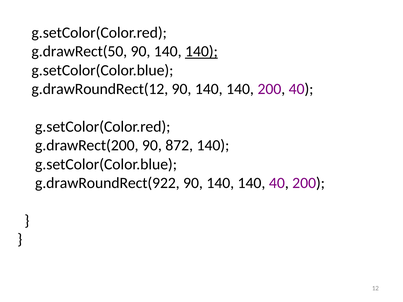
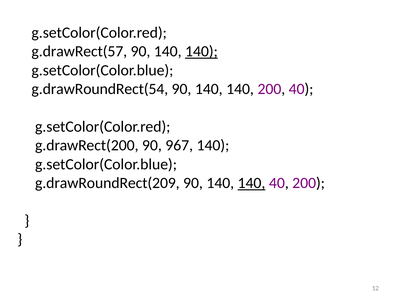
g.drawRect(50: g.drawRect(50 -> g.drawRect(57 (79, 51)
g.drawRoundRect(12: g.drawRoundRect(12 -> g.drawRoundRect(54 (100, 89)
872: 872 -> 967 (179, 146)
g.drawRoundRect(922: g.drawRoundRect(922 -> g.drawRoundRect(209 (107, 183)
140 underline: none -> present (251, 183)
